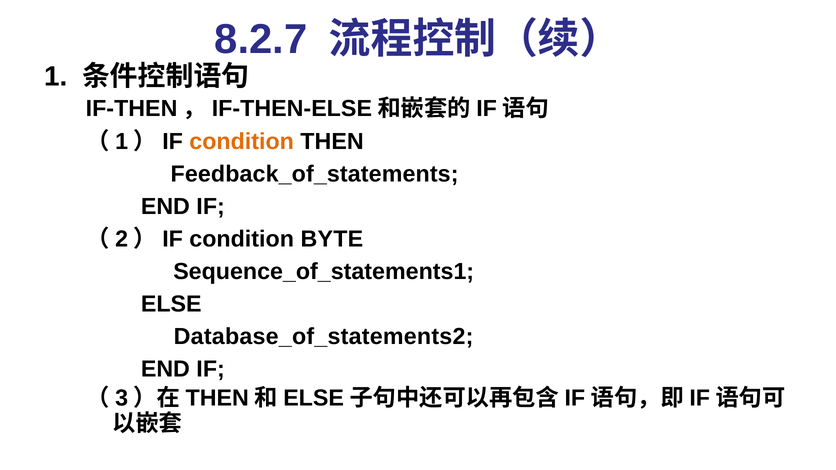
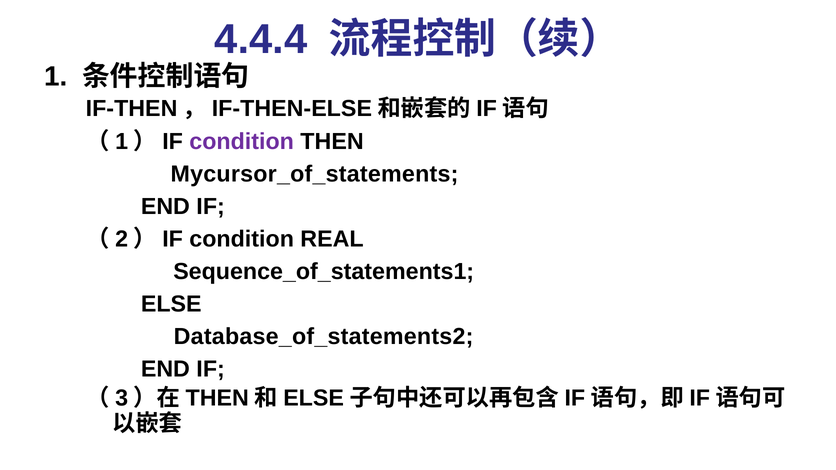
8.2.7: 8.2.7 -> 4.4.4 (261, 40)
condition colour: orange -> purple (242, 142)
Feedback_of_statements: Feedback_of_statements -> Mycursor_of_statements (314, 174)
BYTE: BYTE -> REAL (332, 239)
